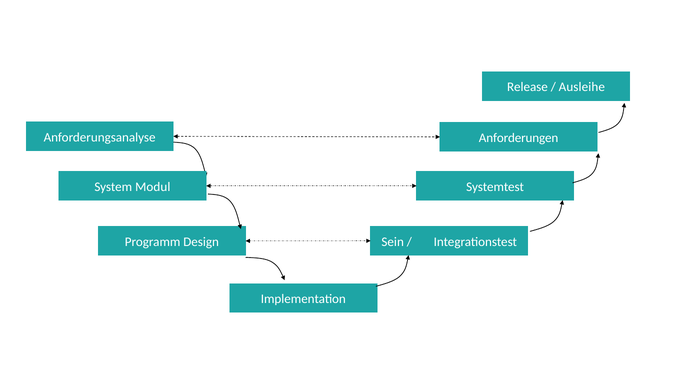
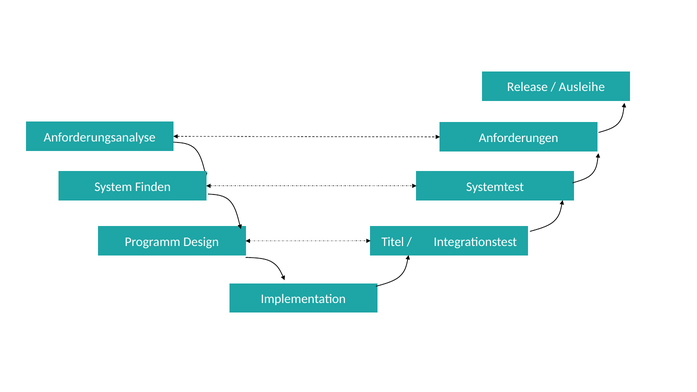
Modul: Modul -> Finden (153, 187)
Sein: Sein -> Titel (393, 242)
